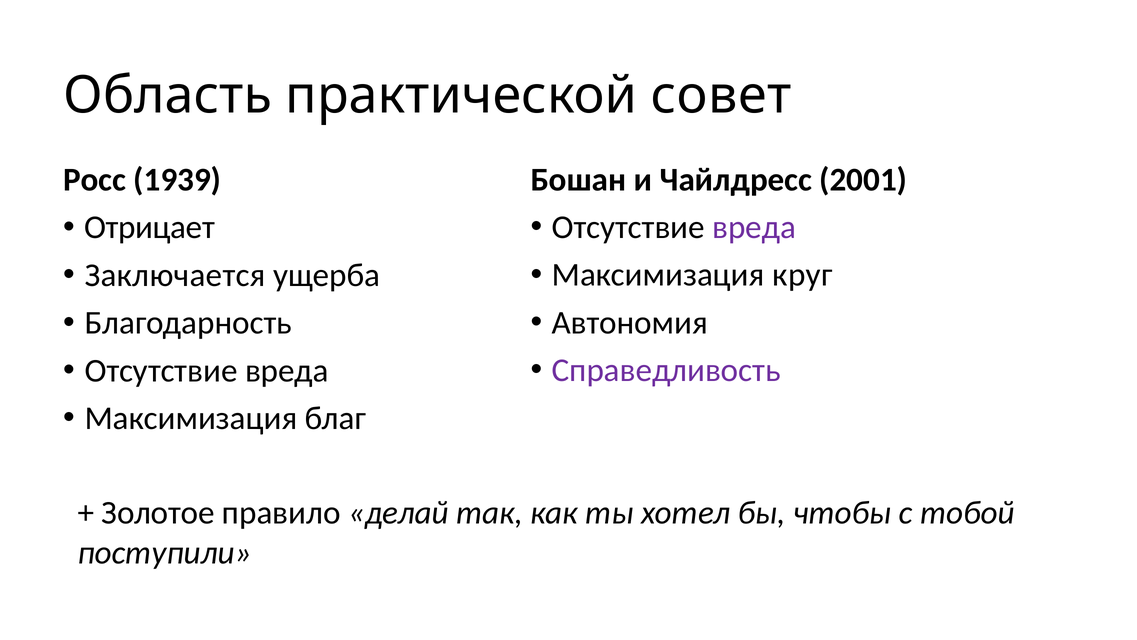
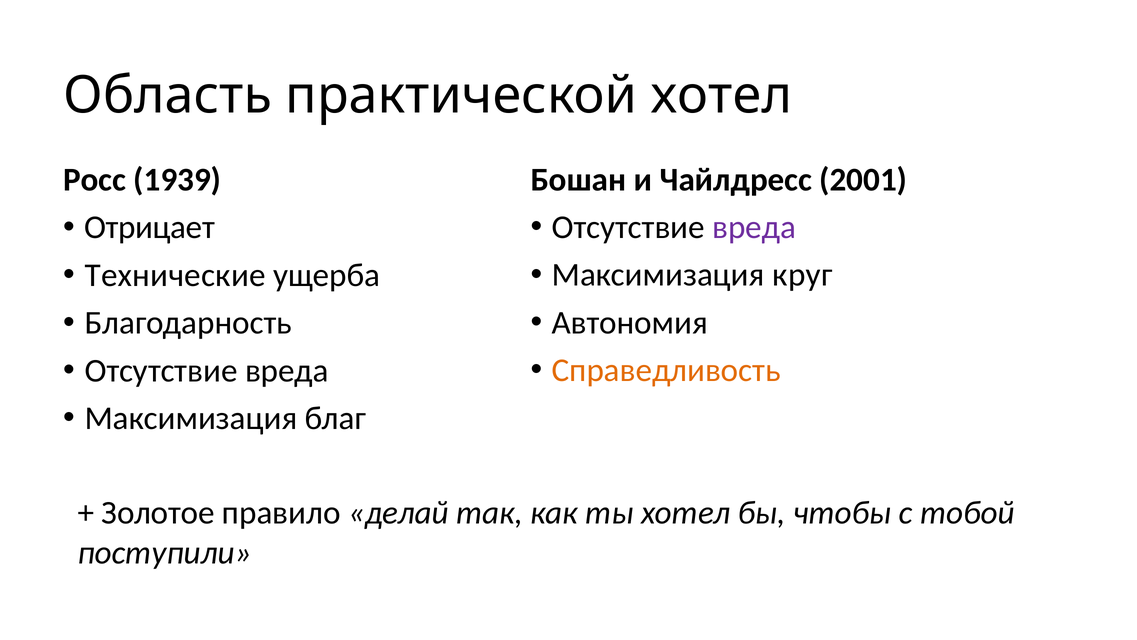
практической совет: совет -> хотел (721, 96)
Заключается: Заключается -> Технические (175, 275)
Справедливость colour: purple -> orange (666, 370)
